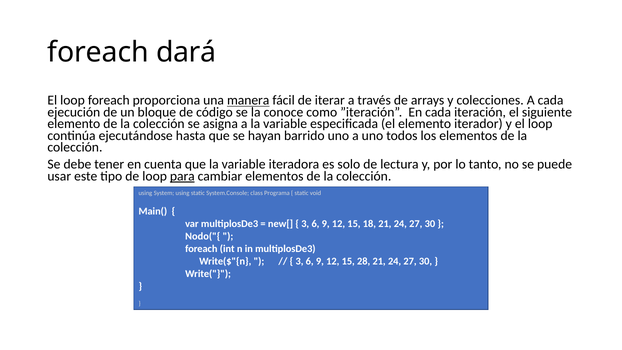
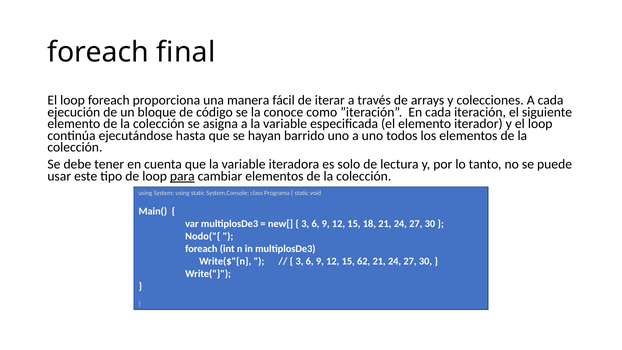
dará: dará -> final (186, 52)
manera underline: present -> none (248, 100)
28: 28 -> 62 (364, 261)
